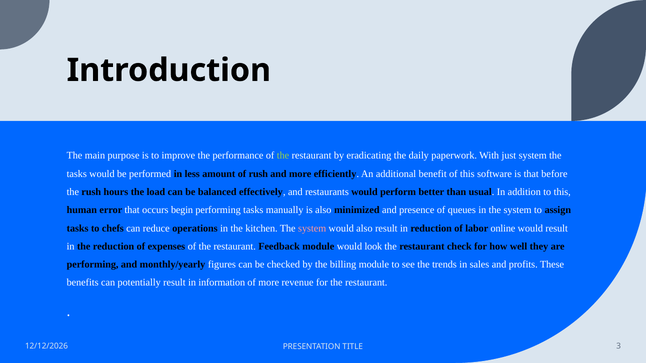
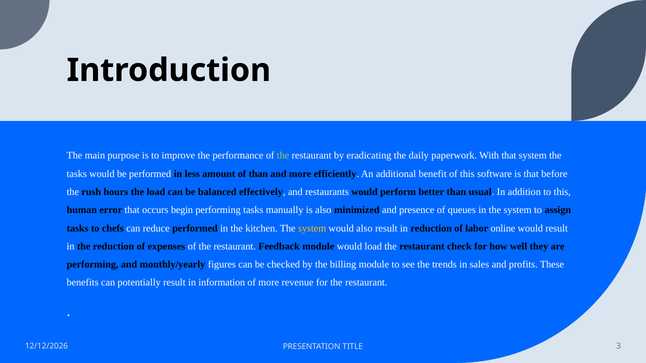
With just: just -> that (509, 156)
of rush: rush -> than (258, 174)
reduce operations: operations -> performed (195, 228)
system colour: pink -> yellow (312, 228)
would look: look -> load (373, 247)
